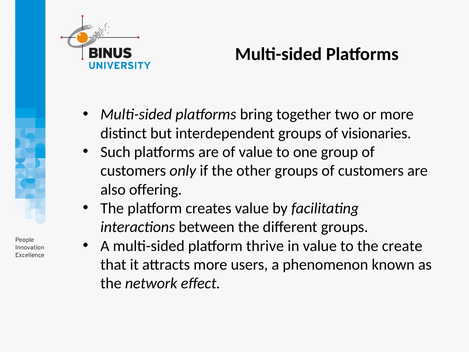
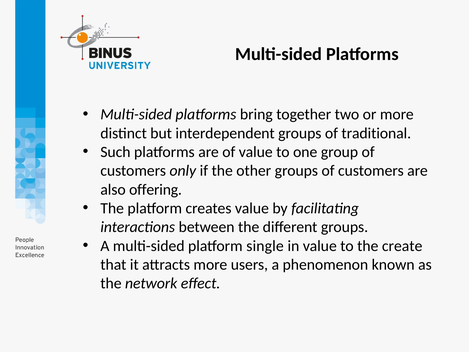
visionaries: visionaries -> traditional (376, 133)
thrive: thrive -> single (265, 246)
